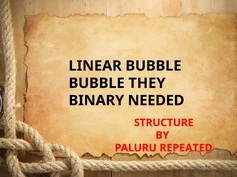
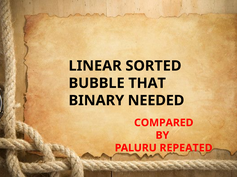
LINEAR BUBBLE: BUBBLE -> SORTED (153, 66)
THEY: THEY -> THAT (147, 84)
STRUCTURE: STRUCTURE -> COMPARED (164, 123)
